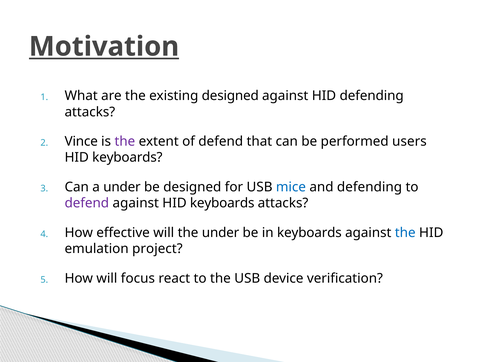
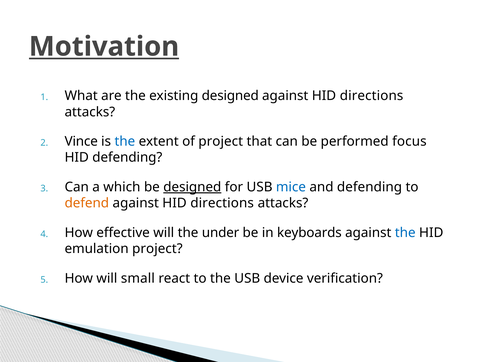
defending: defending -> directions (372, 96)
the colour: purple -> blue (125, 141)
of defend: defend -> project (221, 141)
users: users -> focus (409, 141)
keyboards: keyboards -> defending (127, 157)
a under: under -> which (122, 187)
designed underline: none -> present (192, 187)
defend colour: purple -> orange (87, 203)
keyboards: keyboards -> directions (222, 203)
focus: focus -> small (138, 278)
